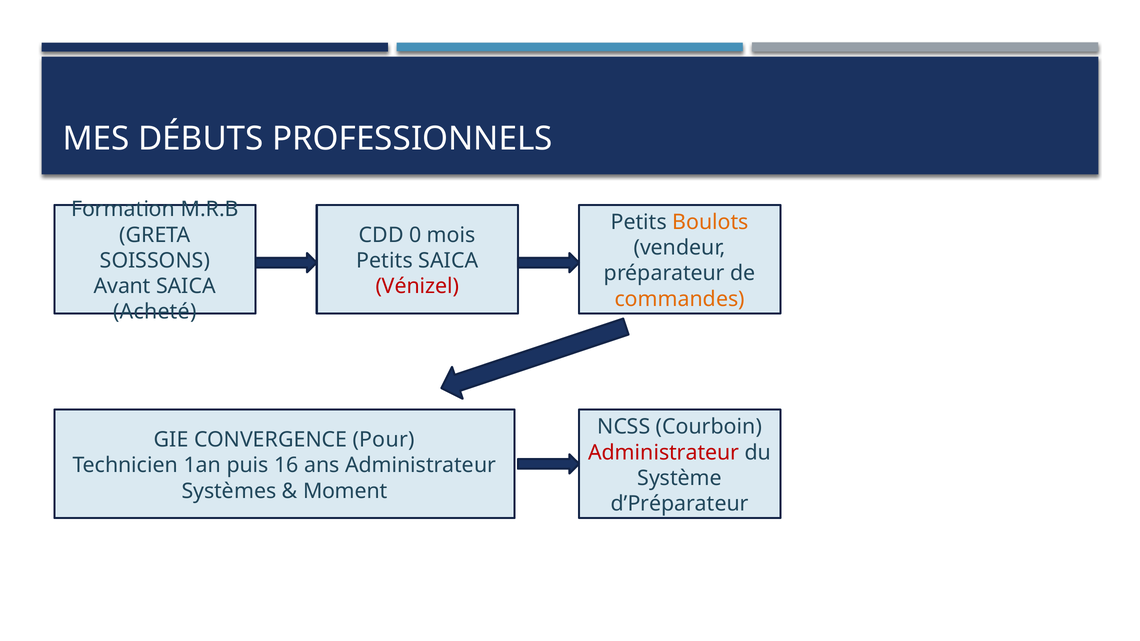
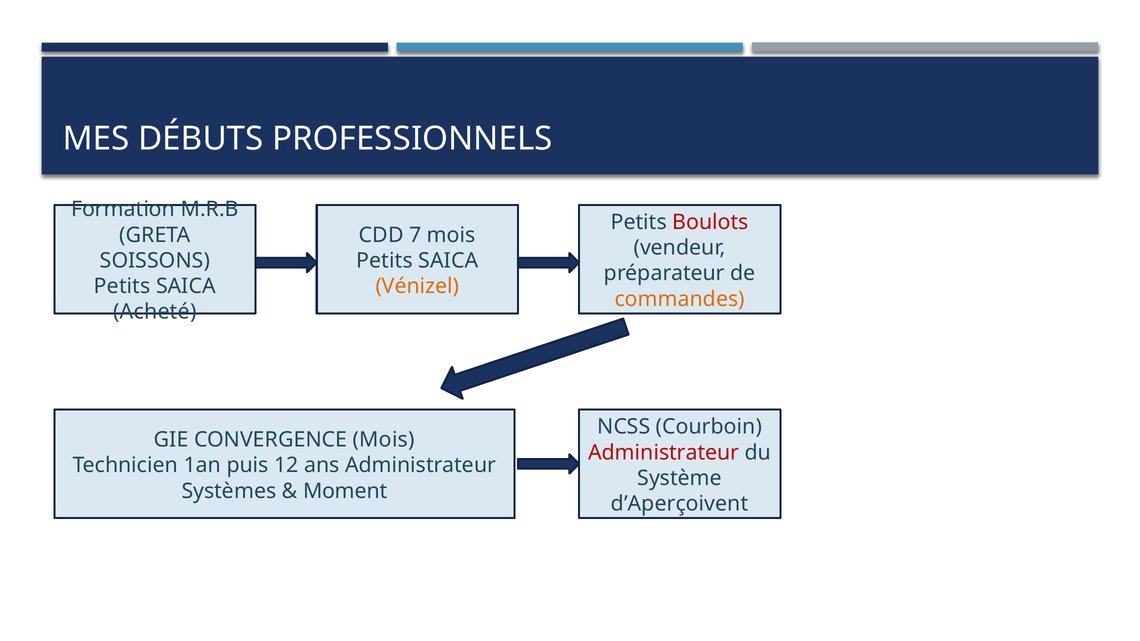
Boulots colour: orange -> red (710, 222)
0: 0 -> 7 (415, 235)
Avant: Avant -> Petits (122, 286)
Vénizel colour: red -> orange (417, 286)
CONVERGENCE Pour: Pour -> Mois (384, 440)
16: 16 -> 12 (286, 466)
d’Préparateur: d’Préparateur -> d’Aperçoivent (680, 504)
